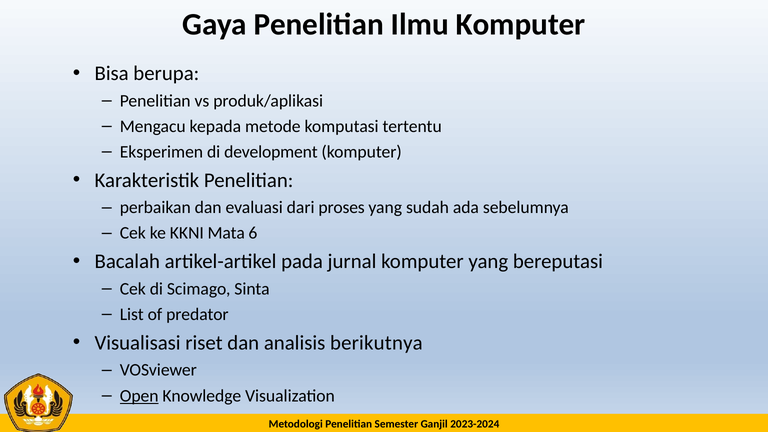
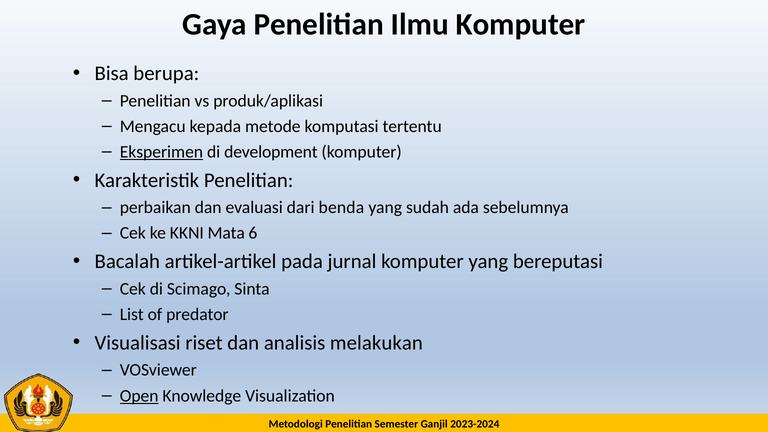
Eksperimen underline: none -> present (161, 152)
proses: proses -> benda (341, 208)
berikutnya: berikutnya -> melakukan (376, 343)
